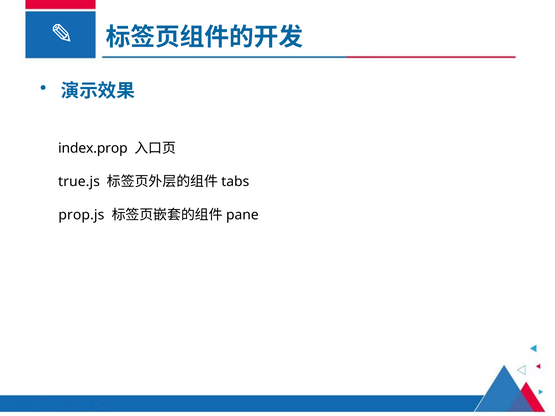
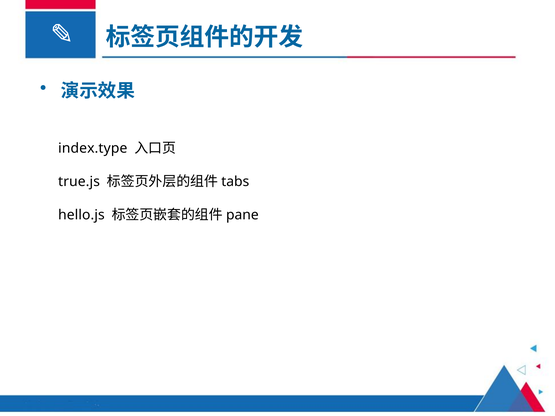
index.prop: index.prop -> index.type (93, 148)
prop.js: prop.js -> hello.js (81, 215)
